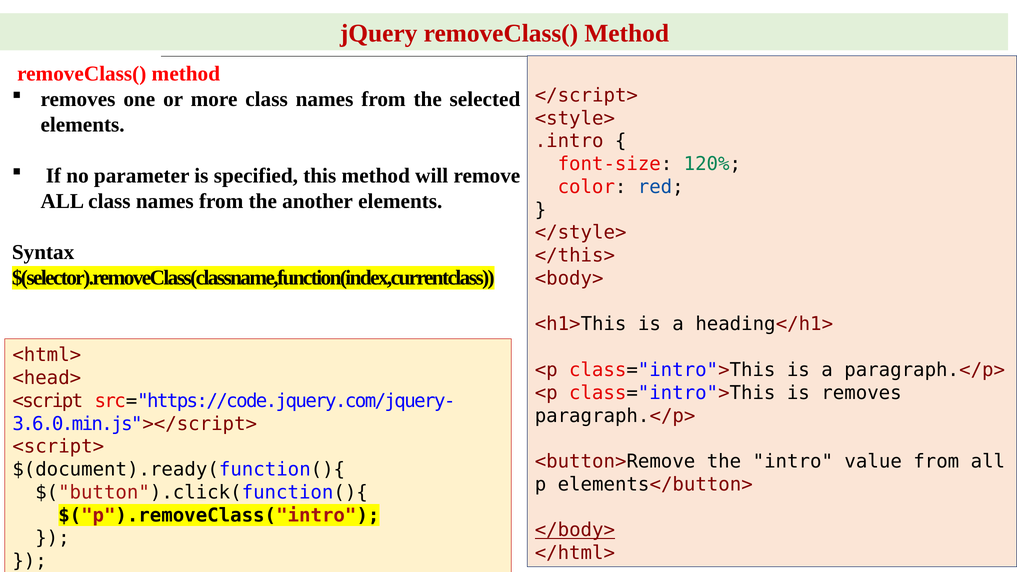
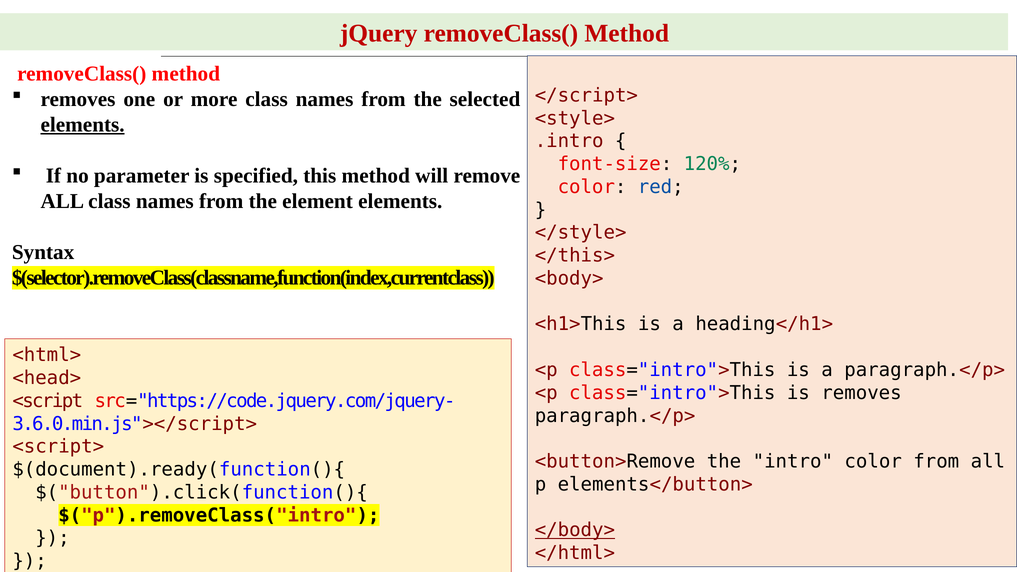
elements underline: none -> present (83, 125)
another: another -> element (318, 201)
intro value: value -> color (873, 462)
